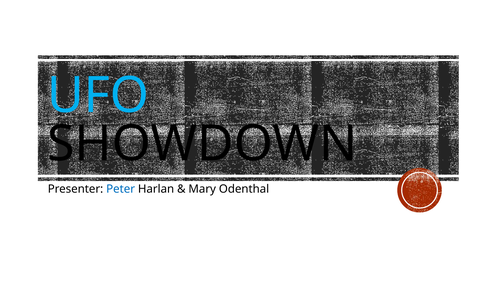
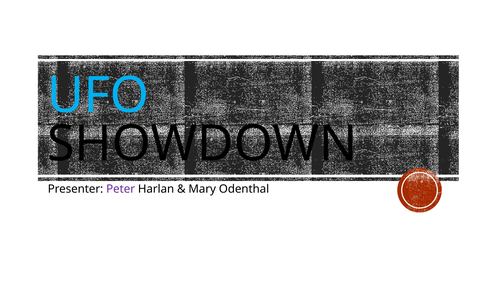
Peter colour: blue -> purple (121, 189)
